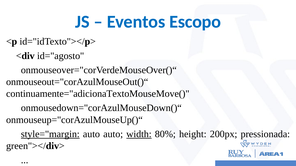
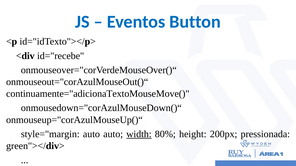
Escopo: Escopo -> Button (195, 22)
id="agosto: id="agosto -> id="recebe (61, 56)
style="margin underline: present -> none (50, 134)
